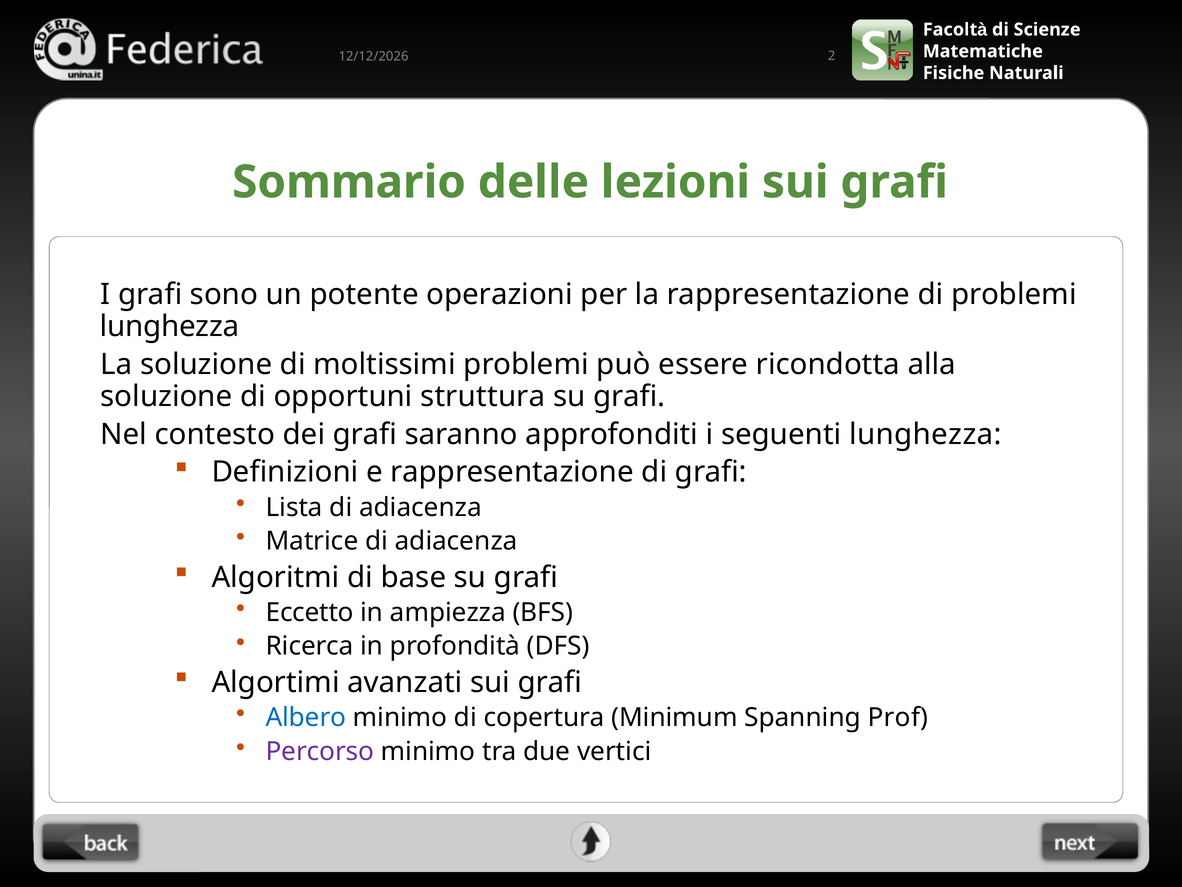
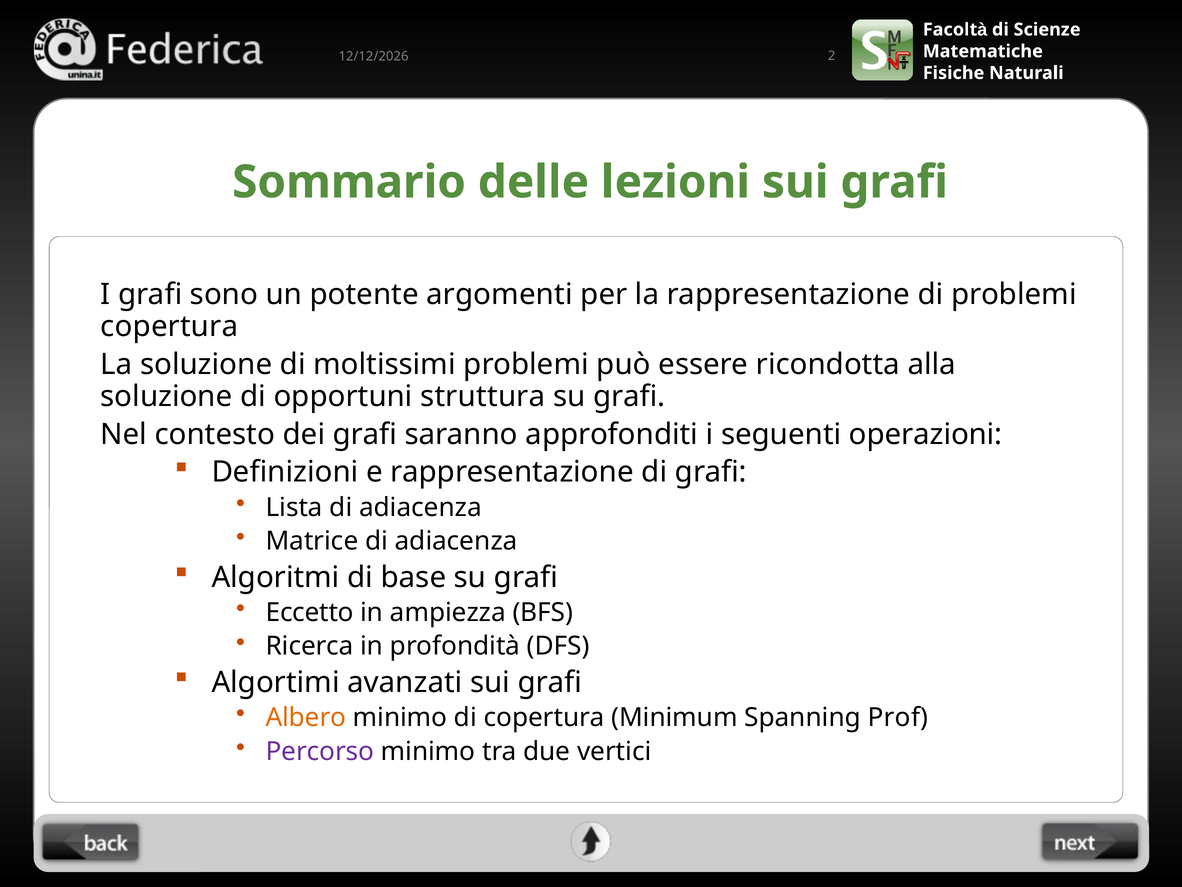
operazioni: operazioni -> argomenti (499, 295)
lunghezza: lunghezza -> copertura (169, 326)
seguenti lunghezza: lunghezza -> operazioni (926, 434)
Albero colour: blue -> orange (306, 717)
